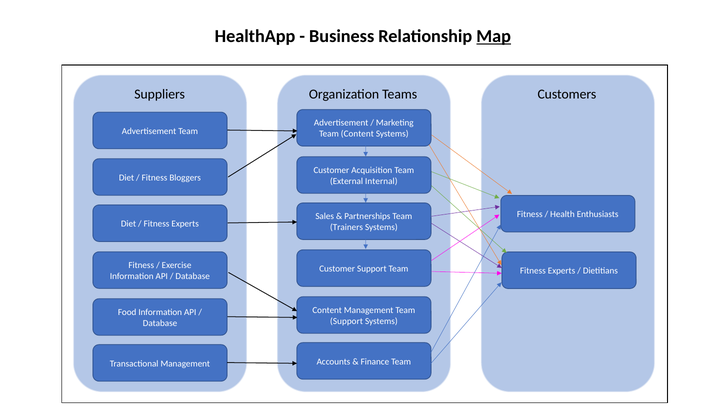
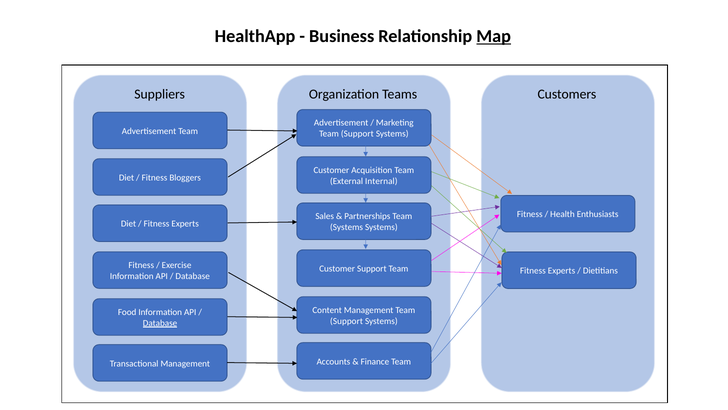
Content: Content -> Support (357, 134)
Trainers: Trainers -> Systems (347, 227)
Database underline: none -> present (160, 323)
